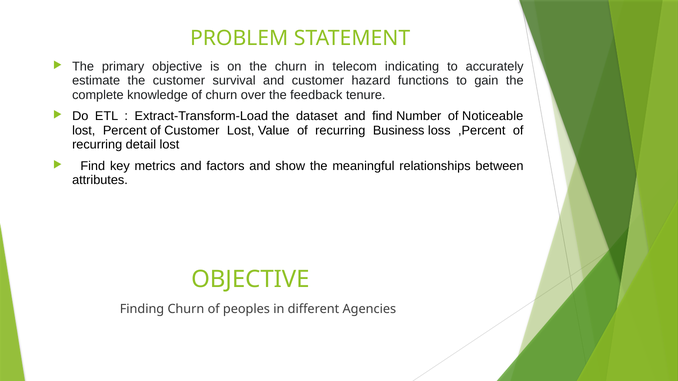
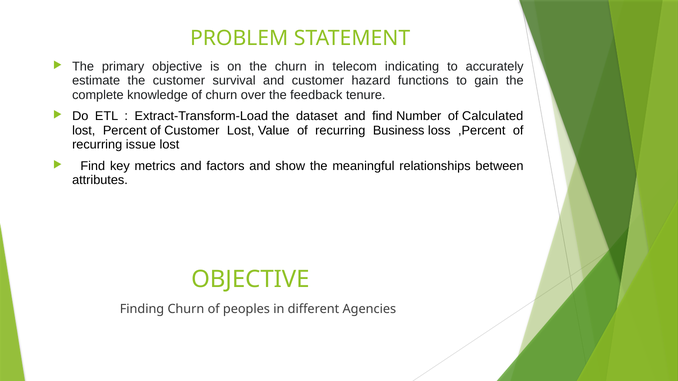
Noticeable: Noticeable -> Calculated (493, 116)
detail: detail -> issue (141, 145)
